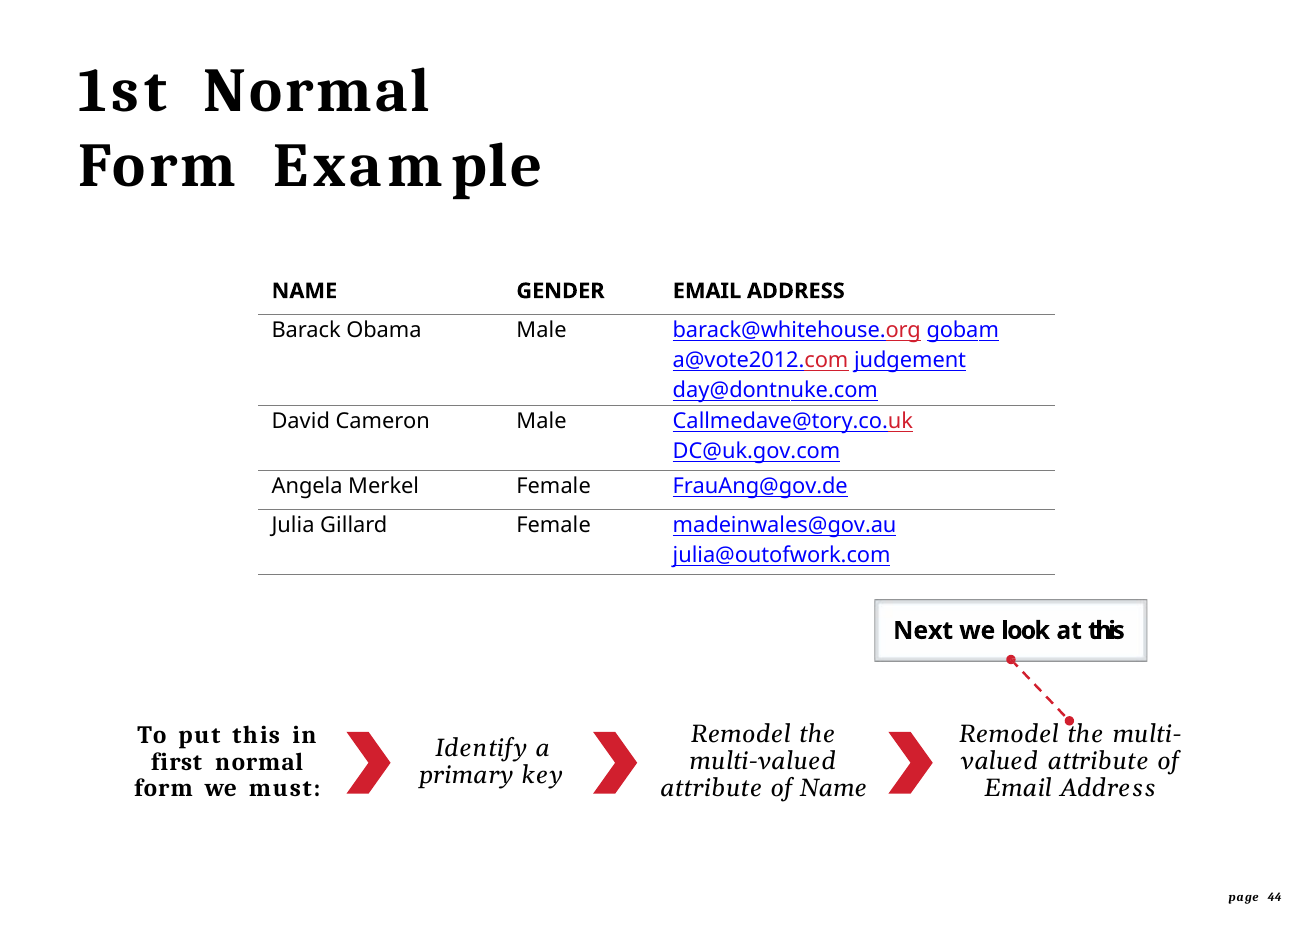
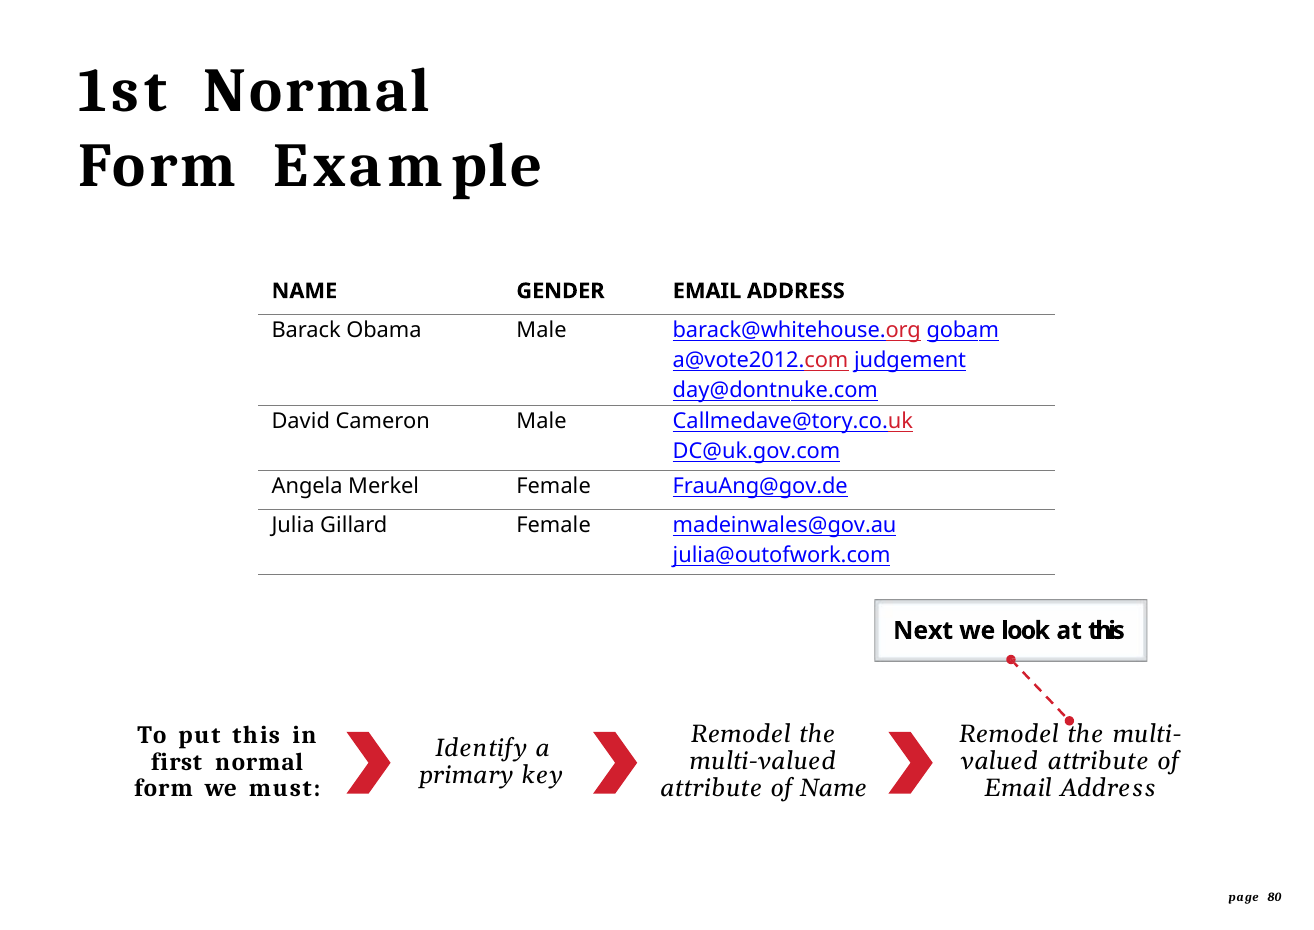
44: 44 -> 80 (1274, 896)
